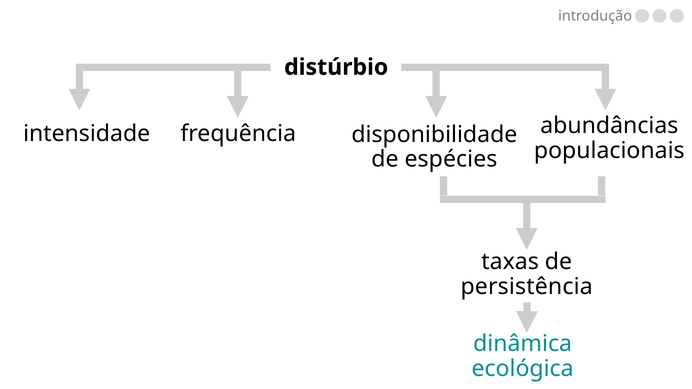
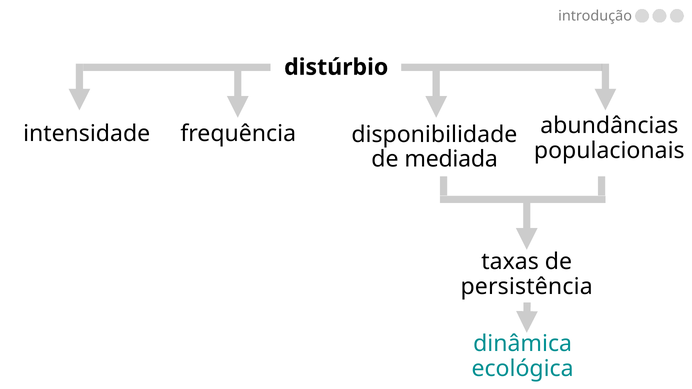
espécies: espécies -> mediada (451, 159)
